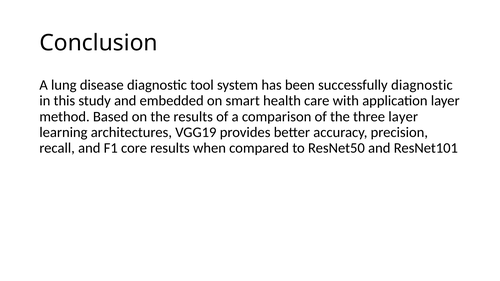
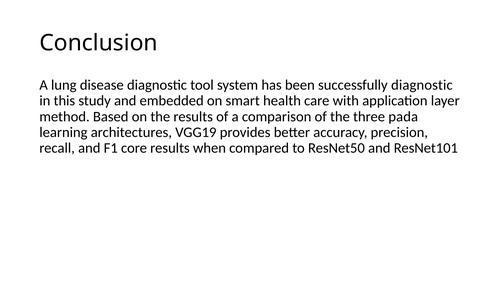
three layer: layer -> pada (403, 117)
